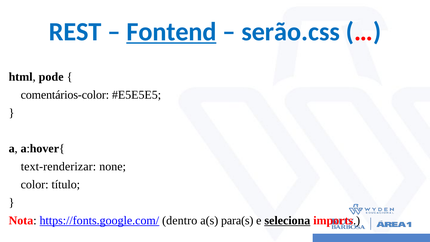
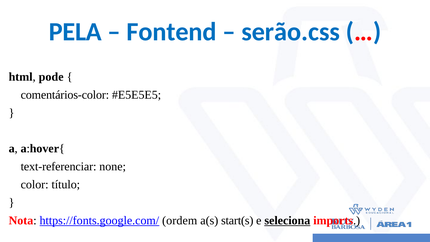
REST: REST -> PELA (75, 32)
Fontend underline: present -> none (172, 32)
text-renderizar: text-renderizar -> text-referenciar (59, 166)
dentro: dentro -> ordem (180, 220)
para(s: para(s -> start(s (237, 220)
